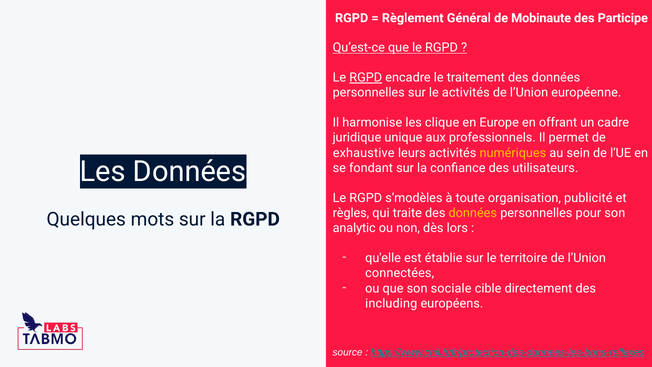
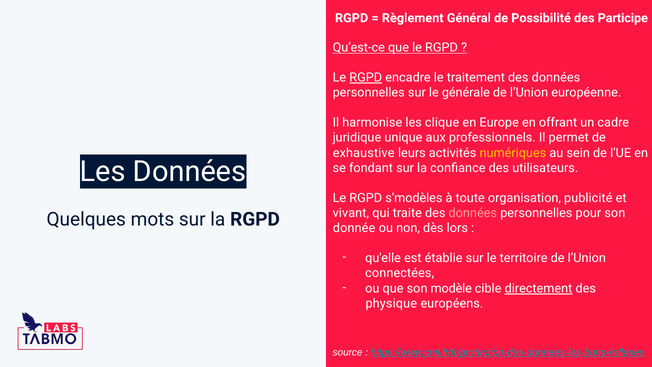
Mobinaute: Mobinaute -> Possibilité (541, 18)
le activités: activités -> générale (466, 93)
règles: règles -> vivant (351, 213)
données colour: yellow -> pink (473, 213)
analytic: analytic -> donnée (354, 228)
sociale: sociale -> modèle (451, 288)
directement underline: none -> present (538, 288)
including: including -> physique (391, 304)
